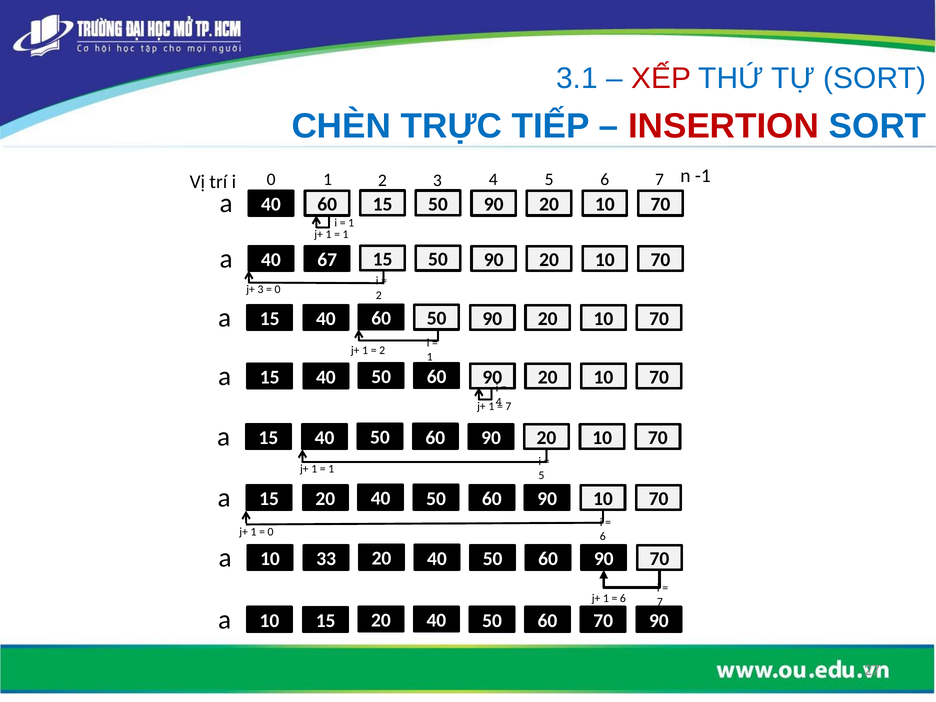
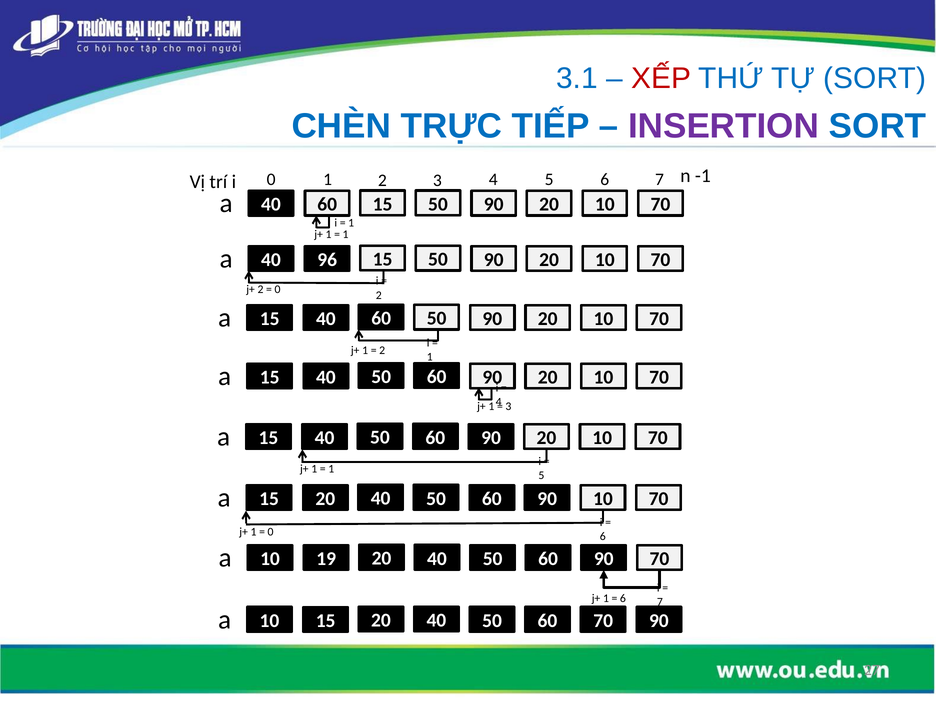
INSERTION colour: red -> purple (724, 126)
67: 67 -> 96 (327, 260)
j+ 3: 3 -> 2 (261, 289)
7: 7 -> 3 (508, 406)
33: 33 -> 19 (326, 559)
